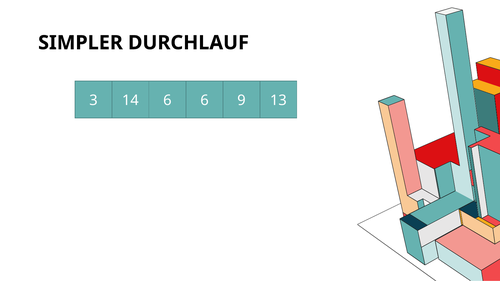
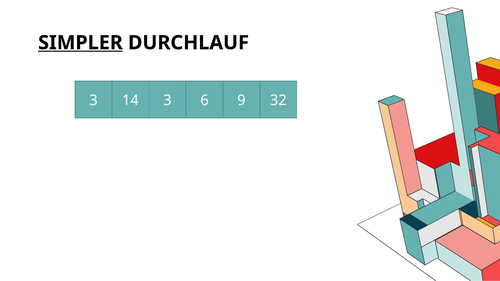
SIMPLER underline: none -> present (80, 43)
14 6: 6 -> 3 (167, 101)
13: 13 -> 32 (278, 101)
